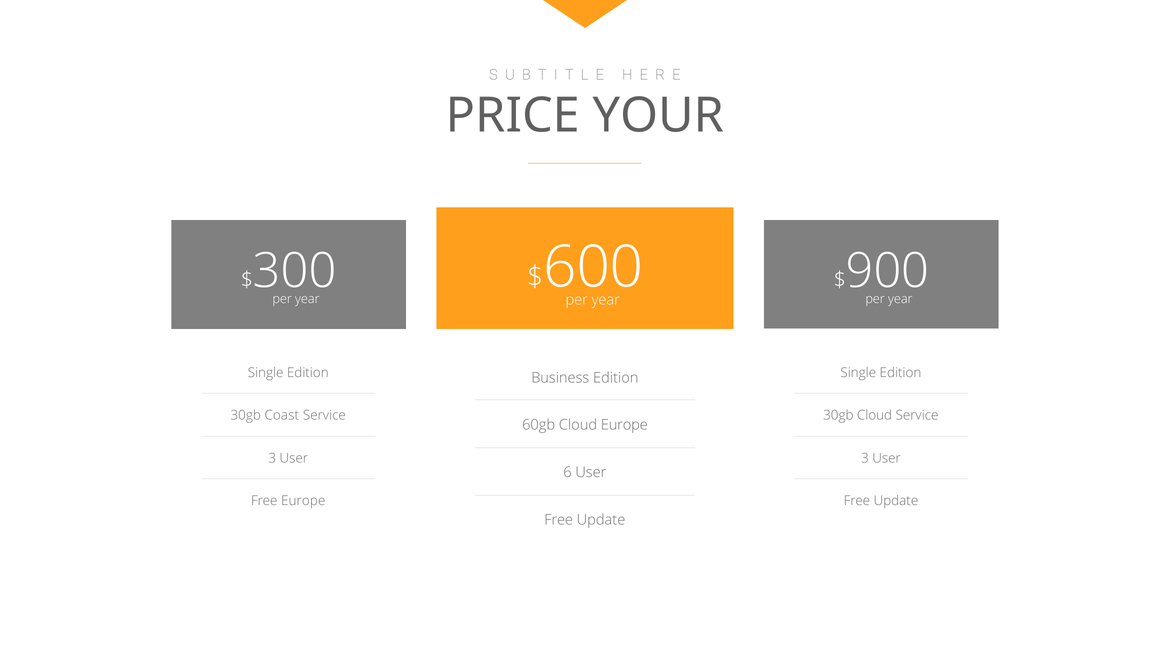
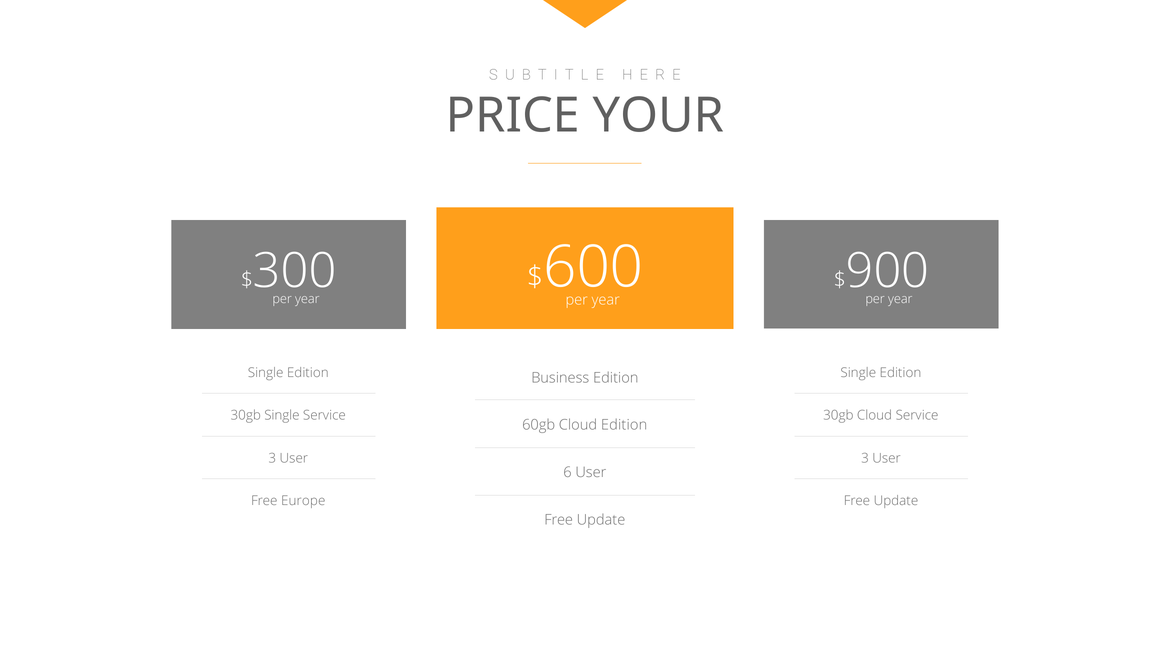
30gb Coast: Coast -> Single (282, 416)
Cloud Europe: Europe -> Edition (624, 425)
